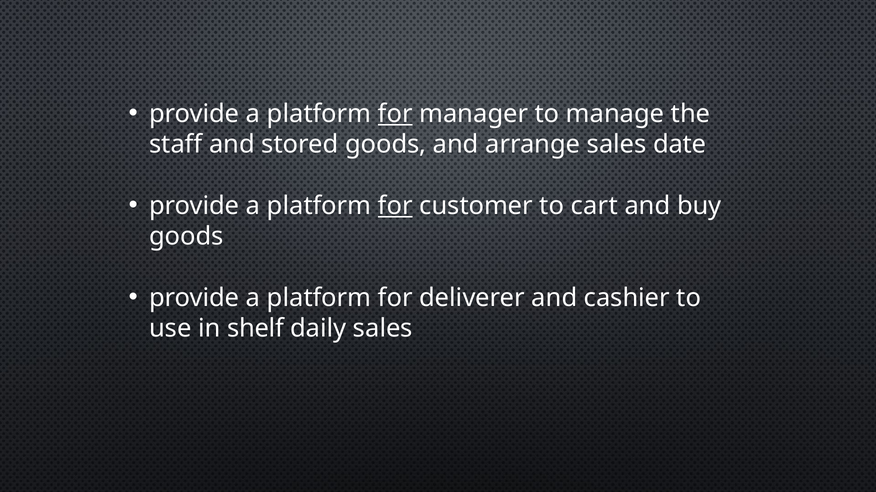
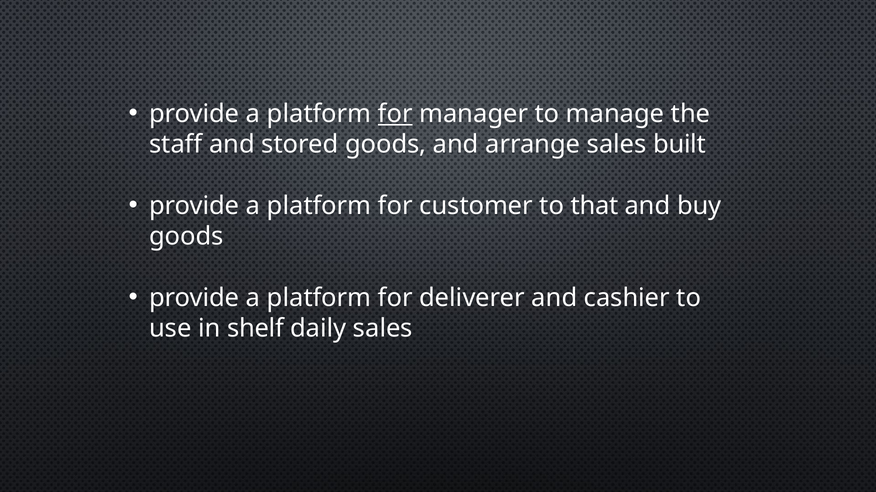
date: date -> built (680, 145)
for underline: present -> none (395, 206)
cart: cart -> that (595, 206)
